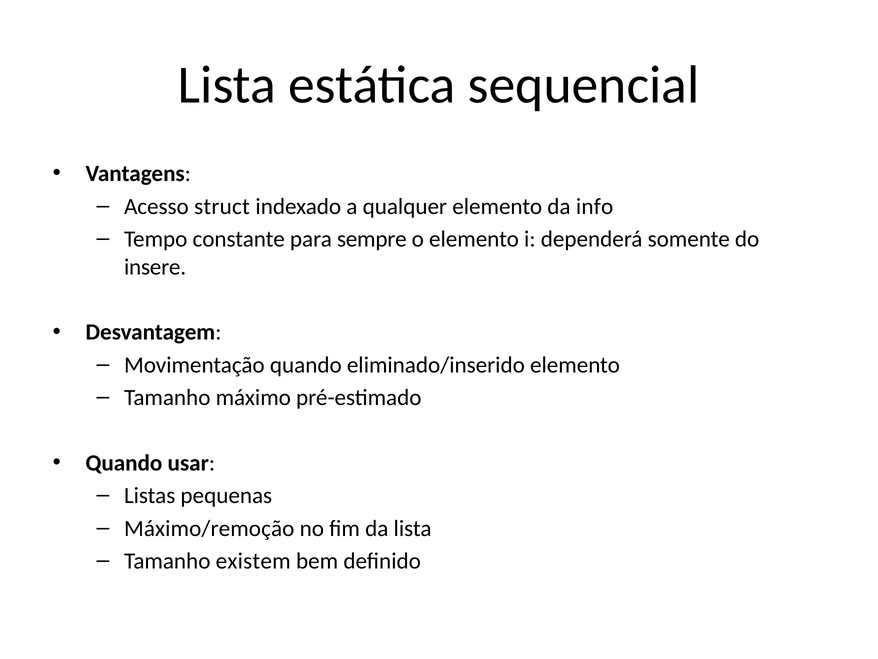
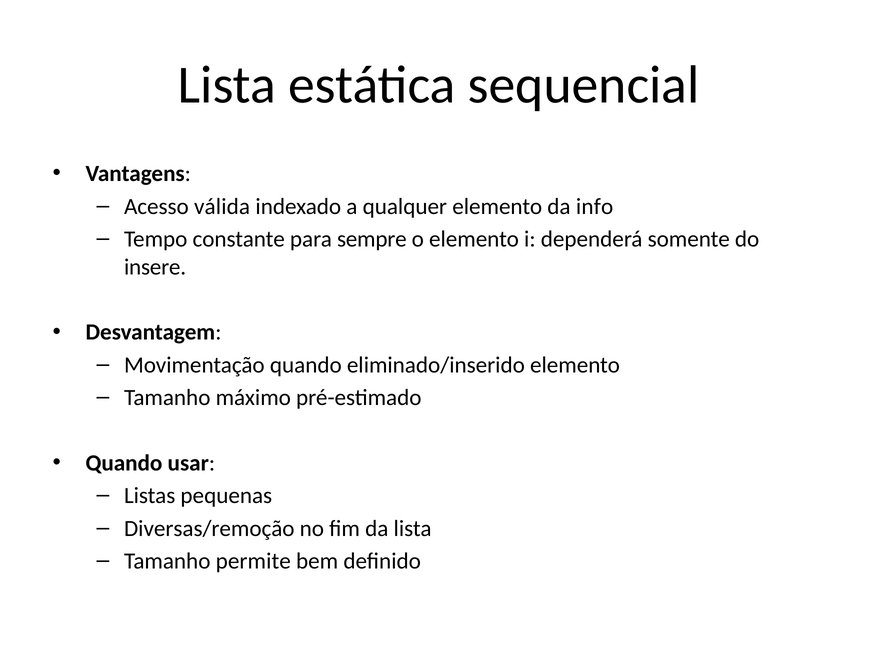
struct: struct -> válida (222, 206)
Máximo/remoção: Máximo/remoção -> Diversas/remoção (209, 528)
existem: existem -> permite (253, 561)
